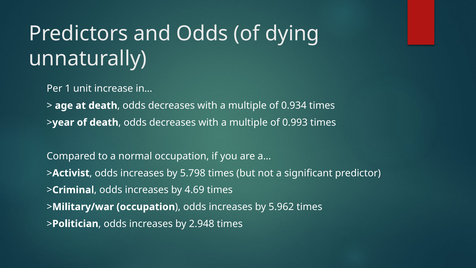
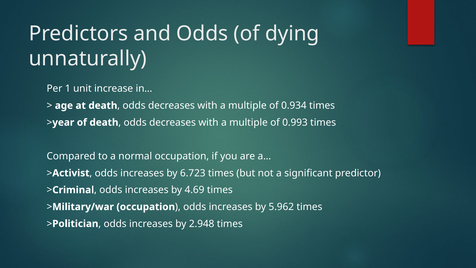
5.798: 5.798 -> 6.723 (193, 173)
